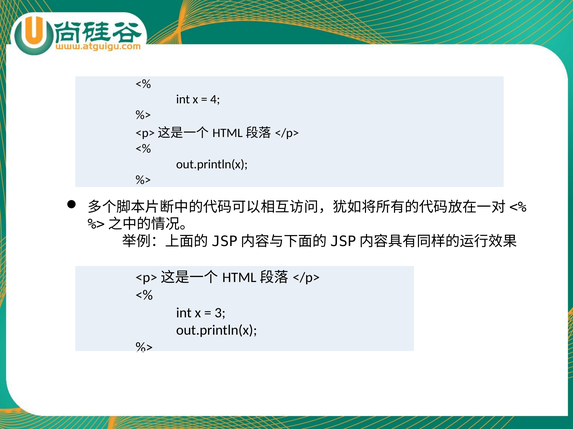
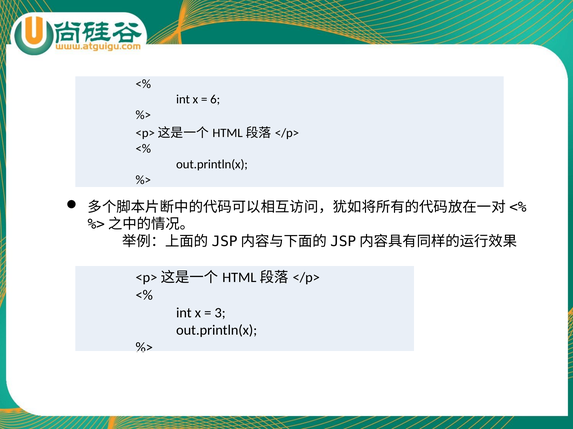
4: 4 -> 6 (215, 100)
